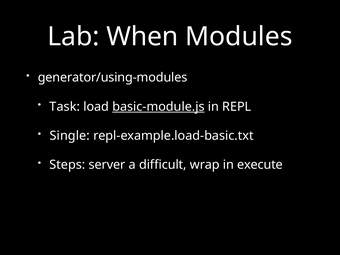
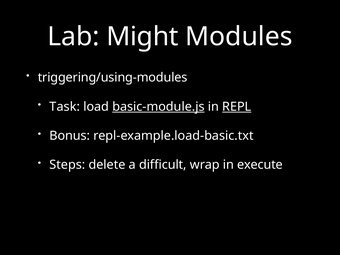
When: When -> Might (142, 37)
generator/using-modules: generator/using-modules -> triggering/using-modules (113, 78)
REPL underline: none -> present (237, 107)
Single: Single -> Bonus (70, 136)
server: server -> delete (107, 165)
